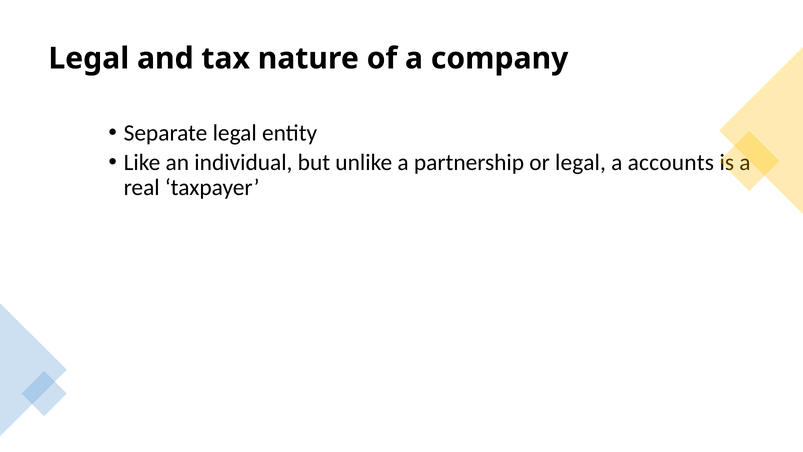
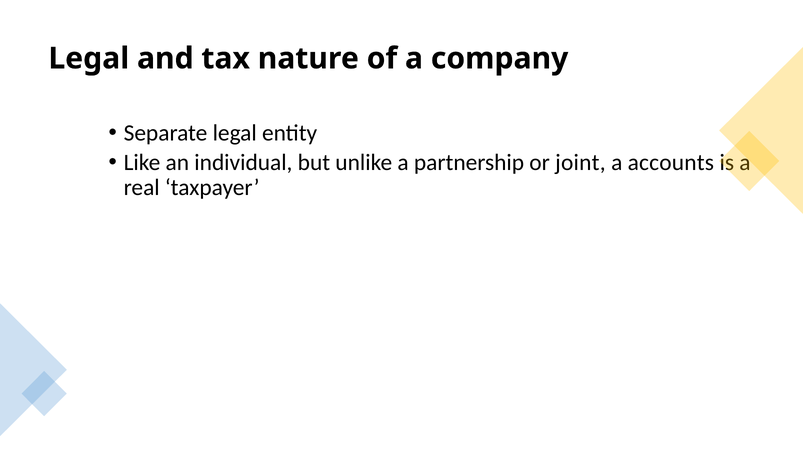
or legal: legal -> joint (580, 162)
